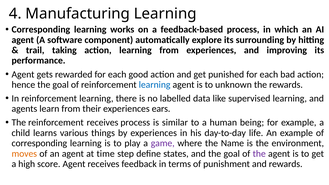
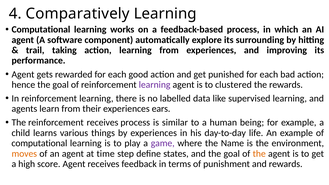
Manufacturing: Manufacturing -> Comparatively (78, 14)
Corresponding: Corresponding -> Computational (41, 30)
learning colour: blue -> purple (155, 85)
unknown: unknown -> clustered (233, 85)
corresponding: corresponding -> computational (39, 143)
the colour: purple -> orange (259, 154)
